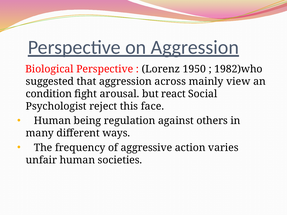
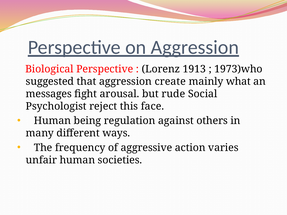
1950: 1950 -> 1913 (194, 69)
1982)who: 1982)who -> 1973)who (238, 69)
across: across -> create (170, 82)
view: view -> what (238, 82)
condition: condition -> messages (49, 94)
react: react -> rude (173, 94)
